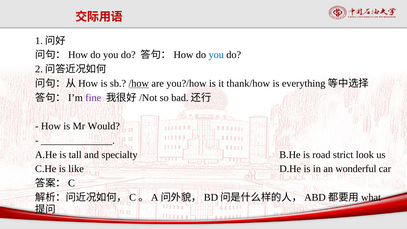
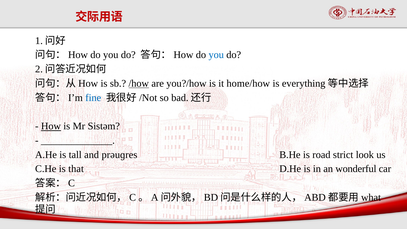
thank/how: thank/how -> home/how (248, 83)
fine colour: purple -> blue (93, 98)
How underline: none -> present (51, 126)
Would: Would -> Sistəm (104, 126)
specialty: specialty -> prəuɡres (119, 155)
like: like -> that (76, 169)
